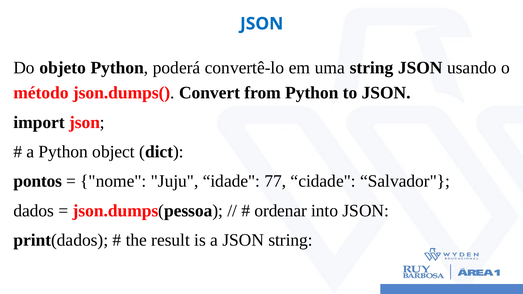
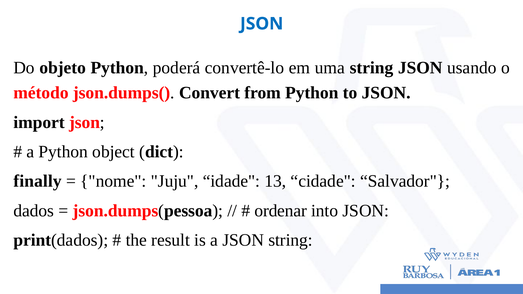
pontos: pontos -> finally (38, 181)
77: 77 -> 13 (275, 181)
